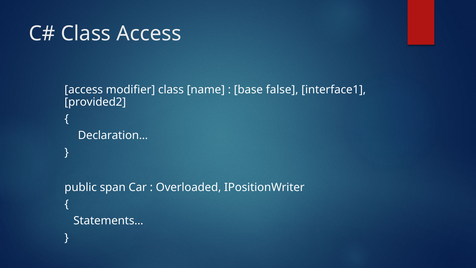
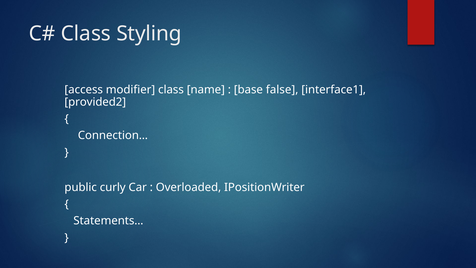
Class Access: Access -> Styling (149, 33)
Declaration…: Declaration… -> Connection… (113, 135)
span: span -> curly (113, 187)
